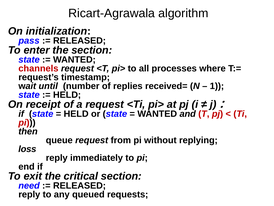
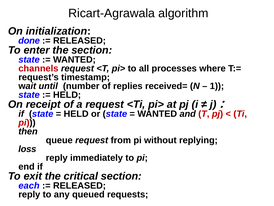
pass: pass -> done (29, 41)
need: need -> each (29, 185)
